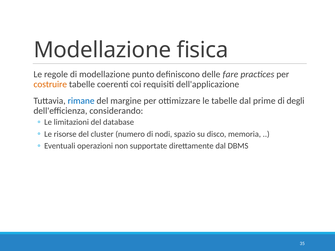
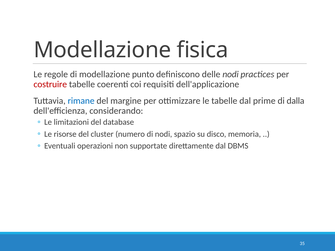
delle fare: fare -> nodi (231, 74)
costruire colour: orange -> red (50, 84)
degli: degli -> dalla (296, 101)
